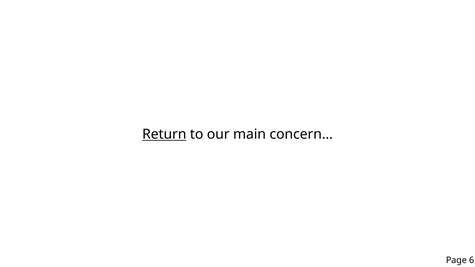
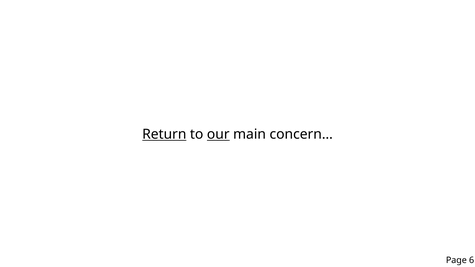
our underline: none -> present (218, 134)
